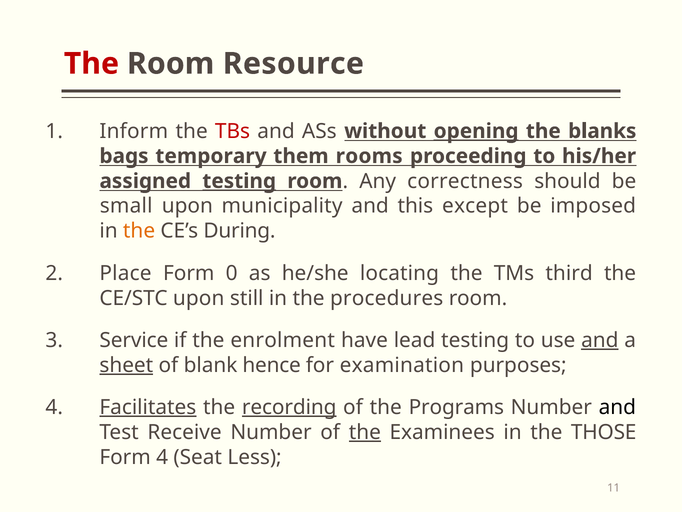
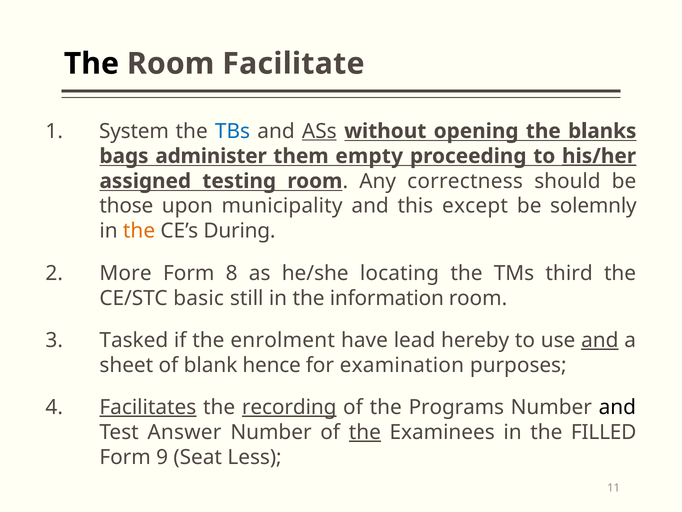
The colour: red -> black (91, 64)
Resource: Resource -> Facilitate (293, 64)
Inform: Inform -> System (134, 131)
TBs colour: red -> blue (233, 131)
ASs underline: none -> present (319, 131)
opening underline: present -> none (476, 131)
temporary: temporary -> administer (211, 156)
rooms: rooms -> empty (369, 156)
his/her underline: none -> present (599, 156)
testing underline: present -> none (239, 181)
small: small -> those (126, 206)
imposed: imposed -> solemnly (593, 206)
Place: Place -> More (126, 273)
0: 0 -> 8 (232, 273)
CE/STC upon: upon -> basic (199, 298)
procedures: procedures -> information (387, 298)
Service: Service -> Tasked (134, 340)
lead testing: testing -> hereby (475, 340)
sheet underline: present -> none (126, 365)
Receive: Receive -> Answer (184, 432)
THOSE: THOSE -> FILLED (604, 432)
Form 4: 4 -> 9 (162, 457)
